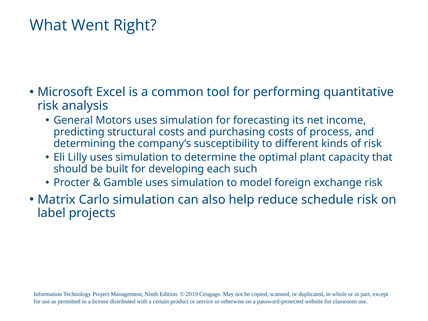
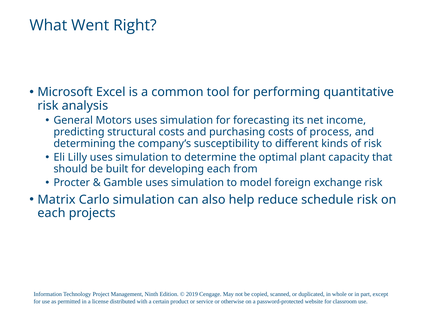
such: such -> from (246, 169)
label: label -> each (51, 213)
